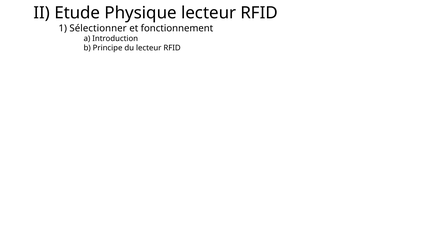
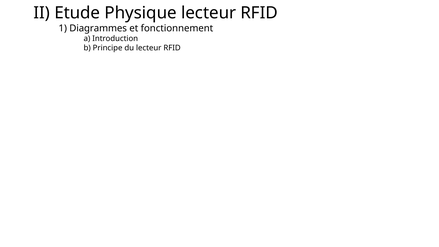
Sélectionner: Sélectionner -> Diagrammes (98, 28)
